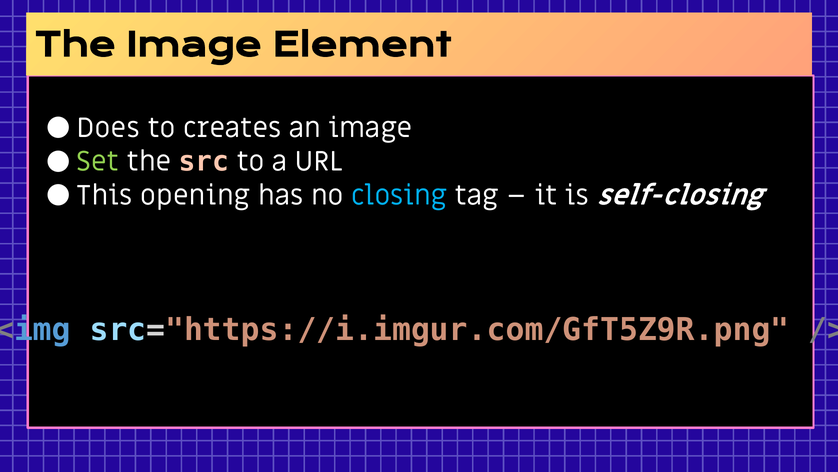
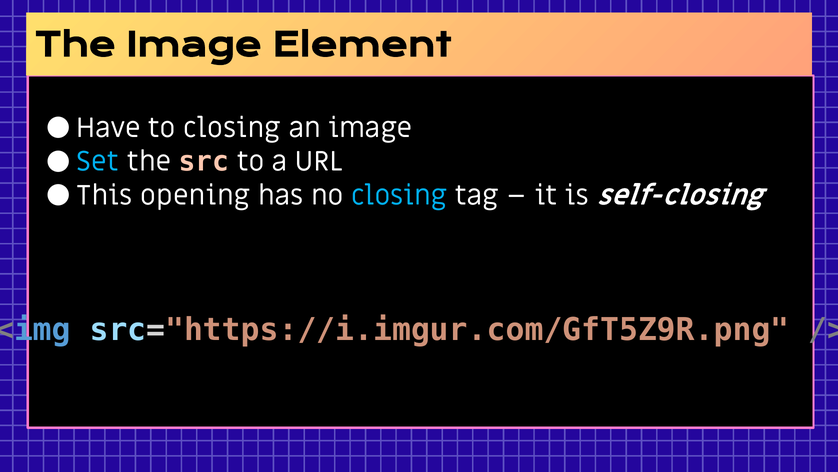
Does: Does -> Have (109, 128)
to creates: creates -> closing (232, 128)
Set colour: light green -> light blue (98, 162)
